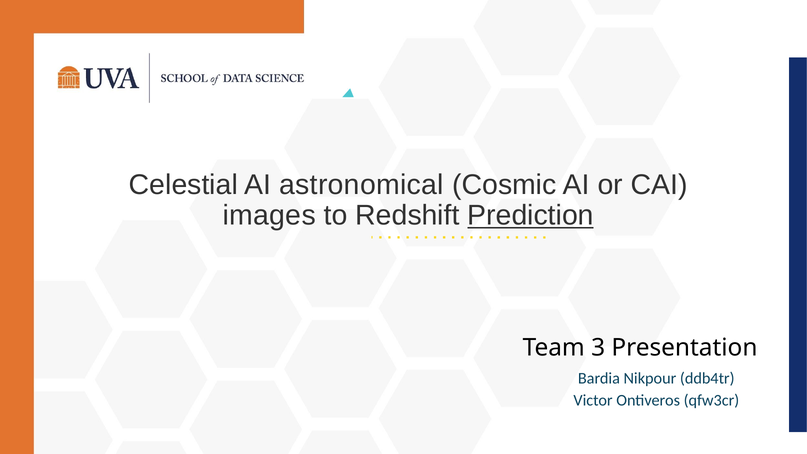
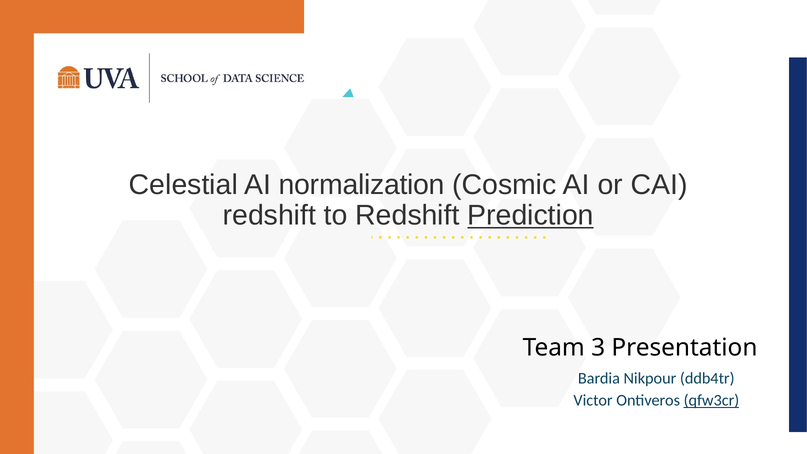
astronomical: astronomical -> normalization (362, 185)
images: images -> redshift (269, 215)
qfw3cr underline: none -> present (711, 400)
